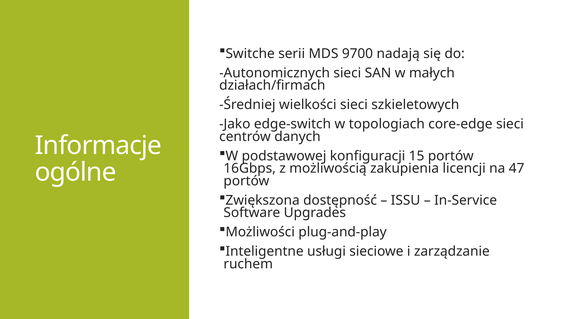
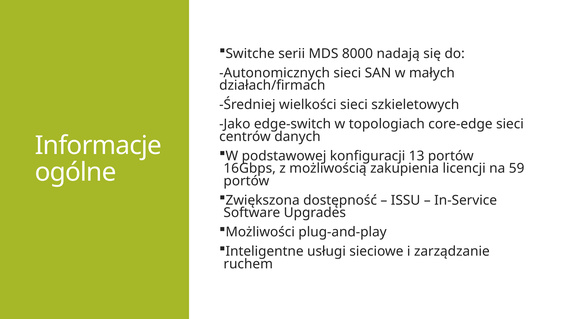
9700: 9700 -> 8000 (357, 54)
15: 15 -> 13 (417, 156)
47: 47 -> 59 (517, 169)
